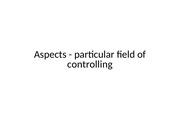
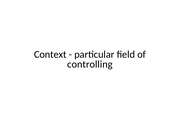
Aspects: Aspects -> Context (50, 54)
